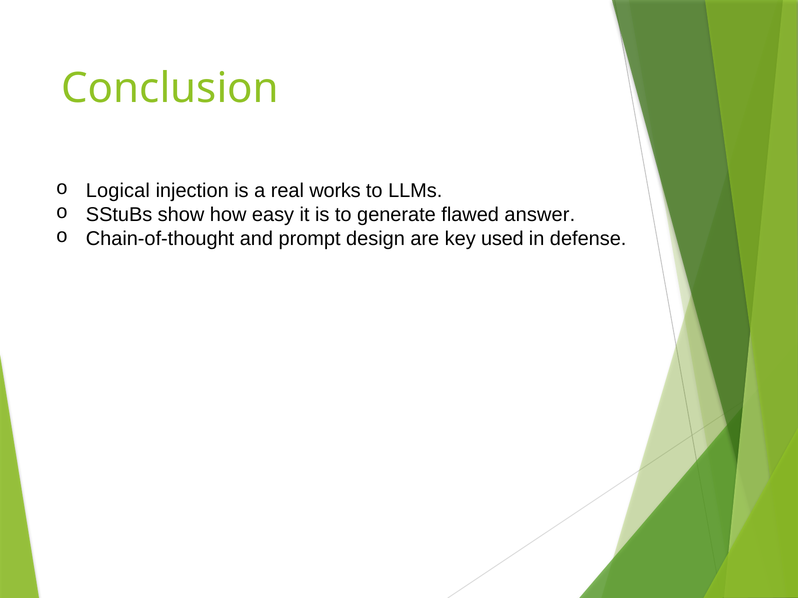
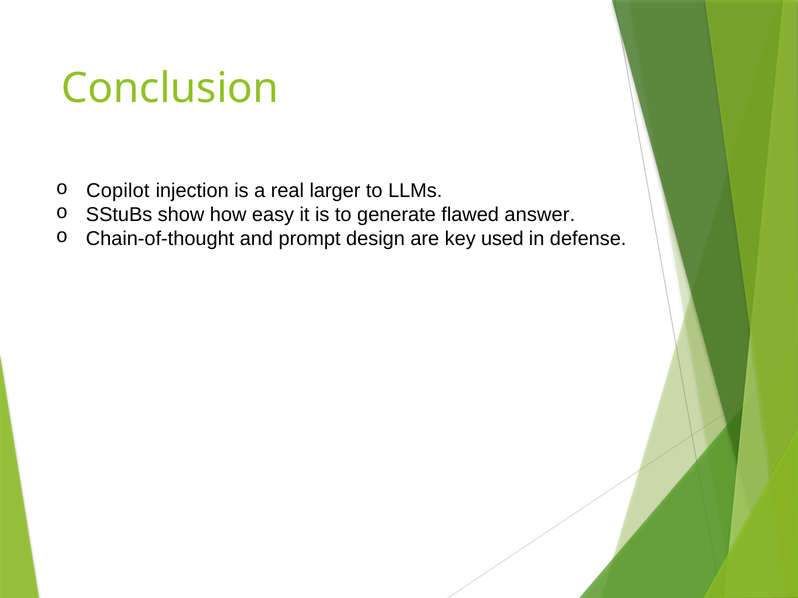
Logical: Logical -> Copilot (118, 191)
works: works -> larger (335, 191)
